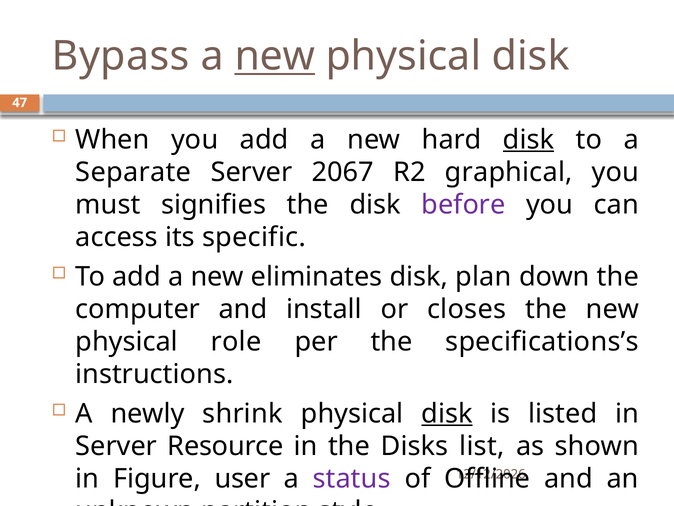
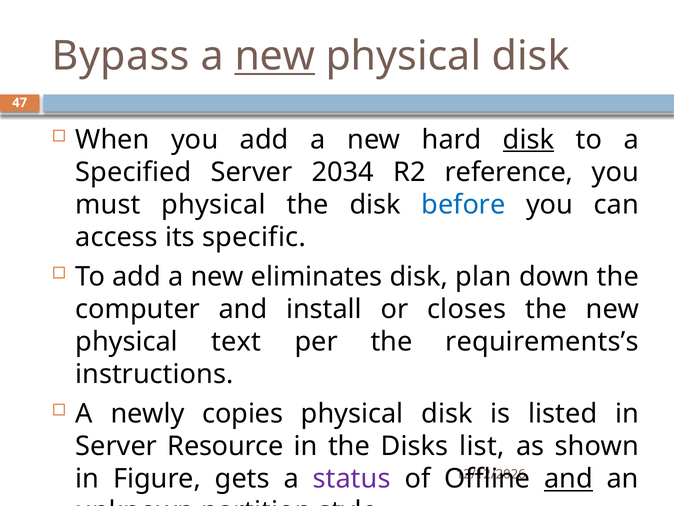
Separate: Separate -> Specified (133, 172)
2067: 2067 -> 2034 (343, 172)
graphical: graphical -> reference (509, 172)
must signifies: signifies -> physical (213, 205)
before colour: purple -> blue (463, 205)
role: role -> text (236, 342)
specifications’s: specifications’s -> requirements’s (542, 342)
shrink: shrink -> copies (243, 413)
disk underline: present -> none (447, 413)
user: user -> gets (242, 478)
and underline: none -> present (568, 478)
